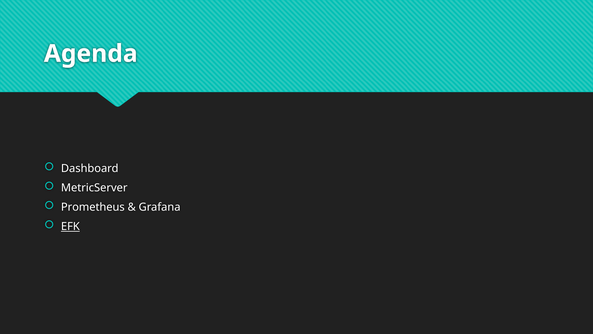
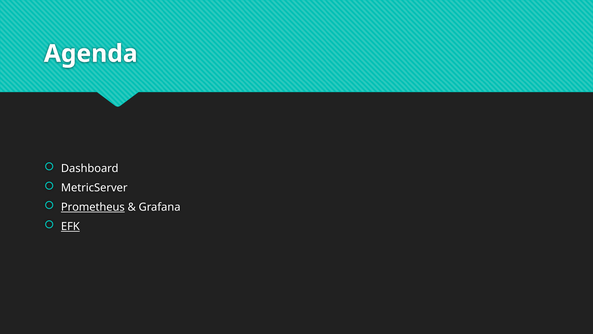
Prometheus underline: none -> present (93, 207)
